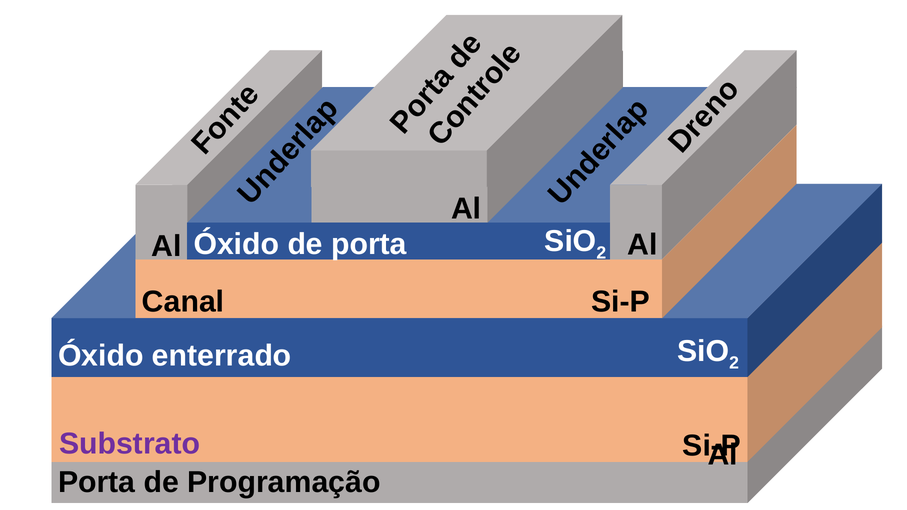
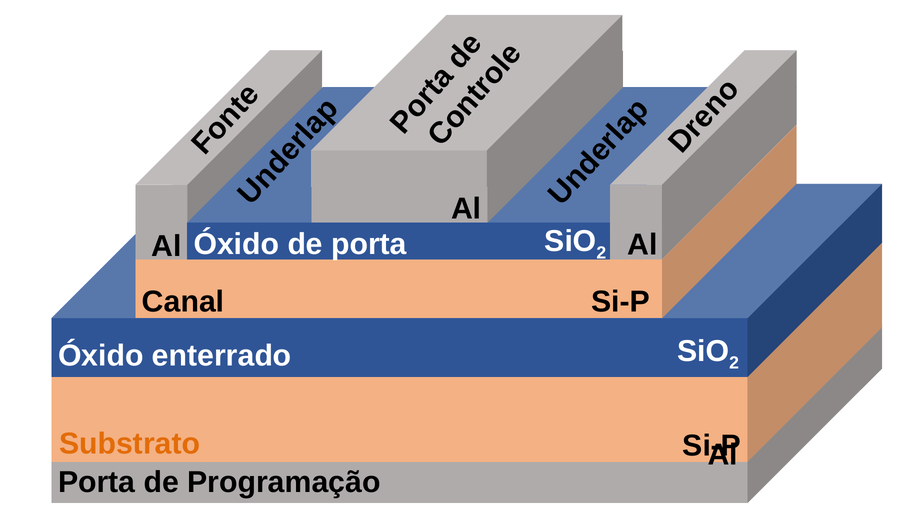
Substrato colour: purple -> orange (130, 444)
